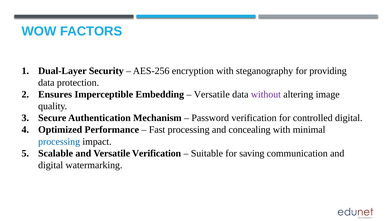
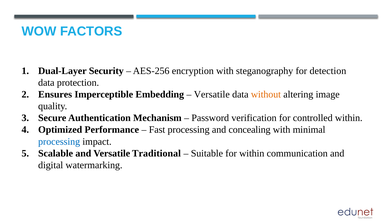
providing: providing -> detection (328, 71)
without colour: purple -> orange (266, 94)
controlled digital: digital -> within (349, 118)
Versatile Verification: Verification -> Traditional (156, 153)
for saving: saving -> within (252, 153)
